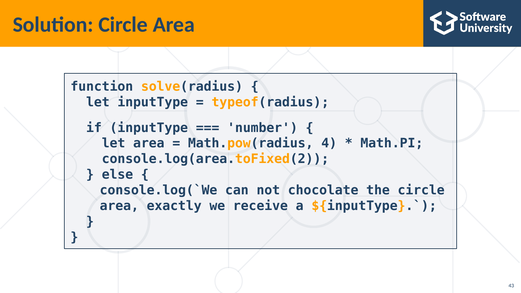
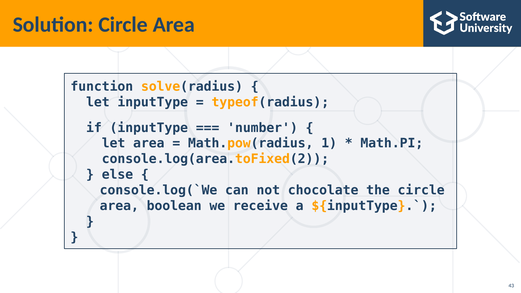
4: 4 -> 1 (329, 143)
exactly: exactly -> boolean (174, 206)
